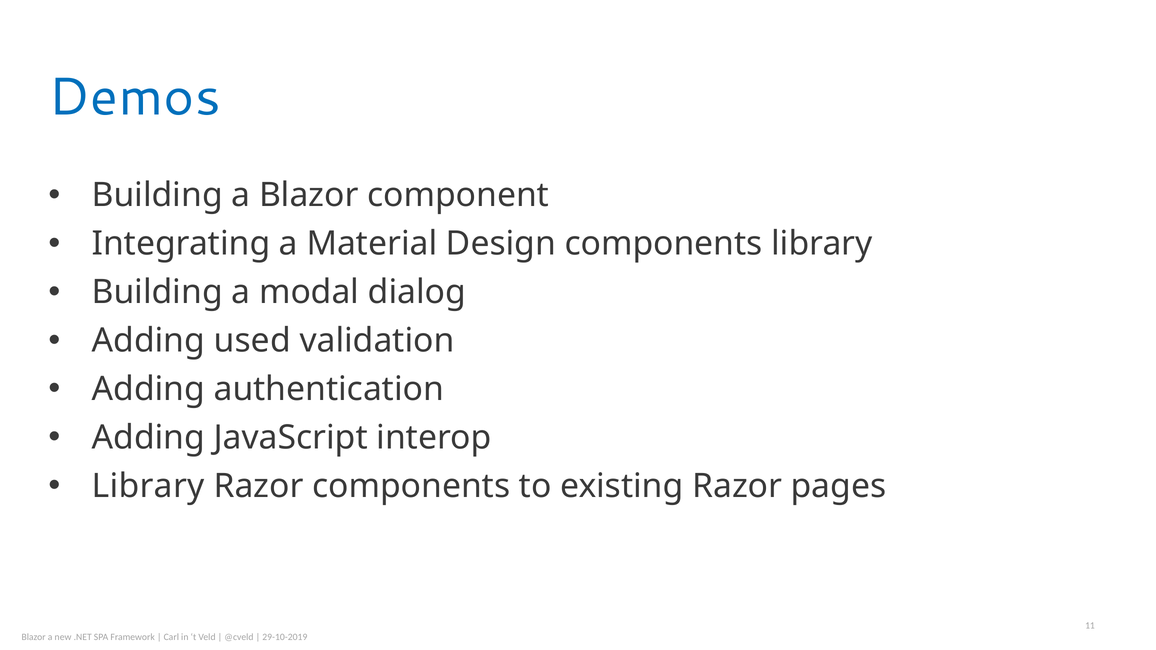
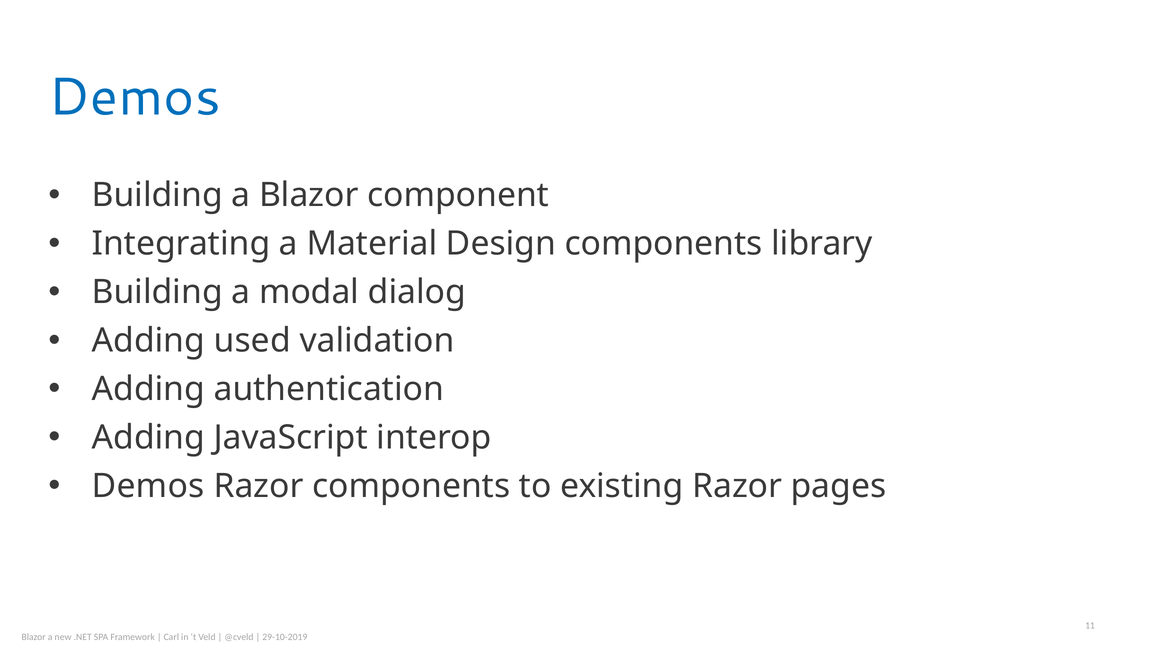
Library: Library -> Demos (148, 486)
